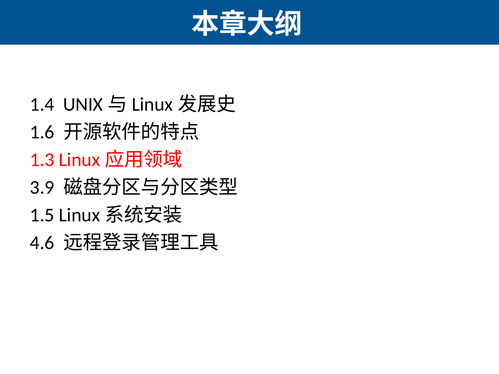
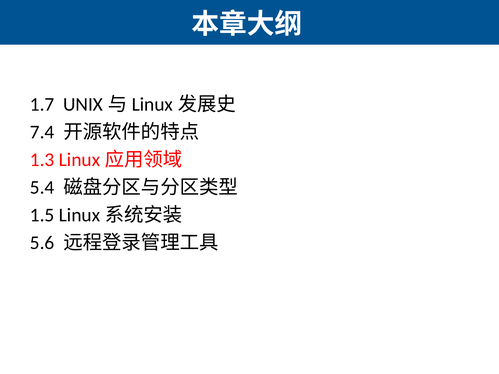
1.4: 1.4 -> 1.7 (42, 104)
1.6: 1.6 -> 7.4 (42, 132)
3.9: 3.9 -> 5.4 (42, 188)
4.6: 4.6 -> 5.6 (42, 243)
